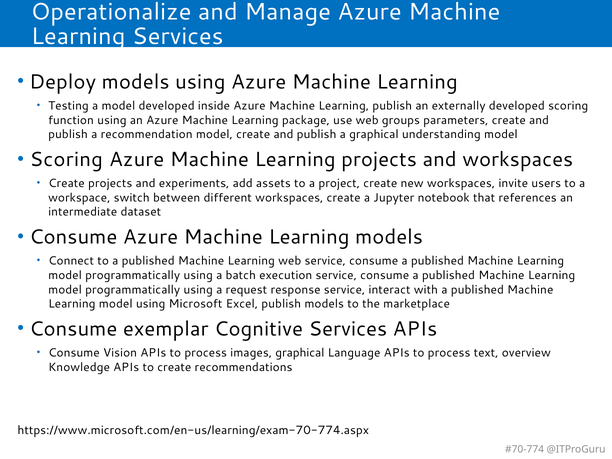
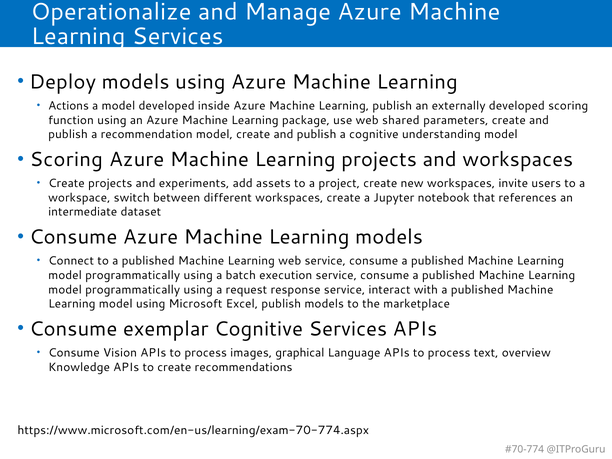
Testing: Testing -> Actions (69, 106)
groups: groups -> shared (401, 120)
a graphical: graphical -> cognitive (374, 134)
